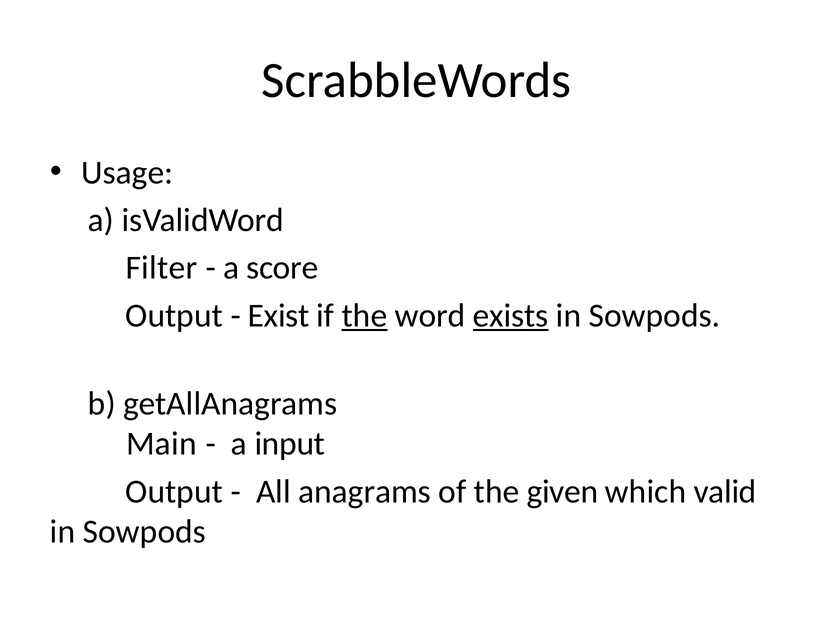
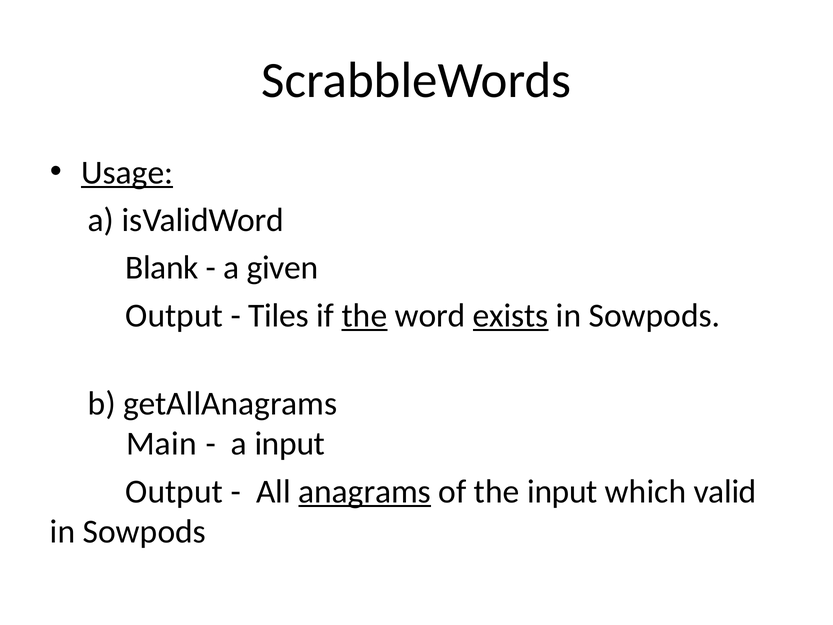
Usage underline: none -> present (127, 172)
Filter: Filter -> Blank (162, 268)
score: score -> given (282, 268)
Exist: Exist -> Tiles (279, 315)
anagrams underline: none -> present (365, 491)
the given: given -> input (562, 491)
